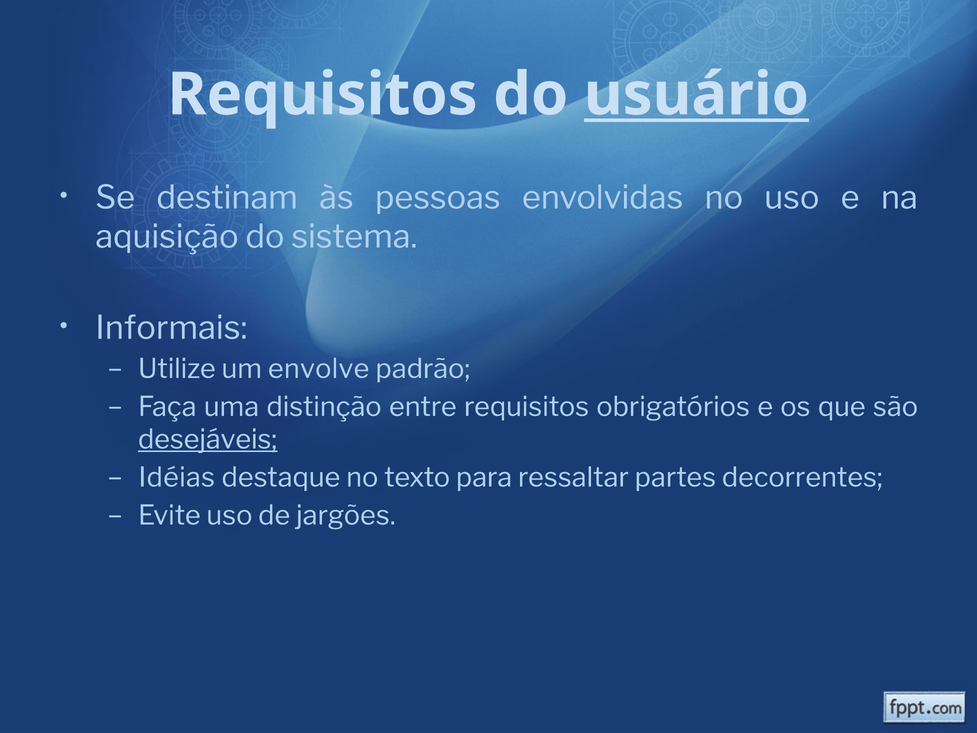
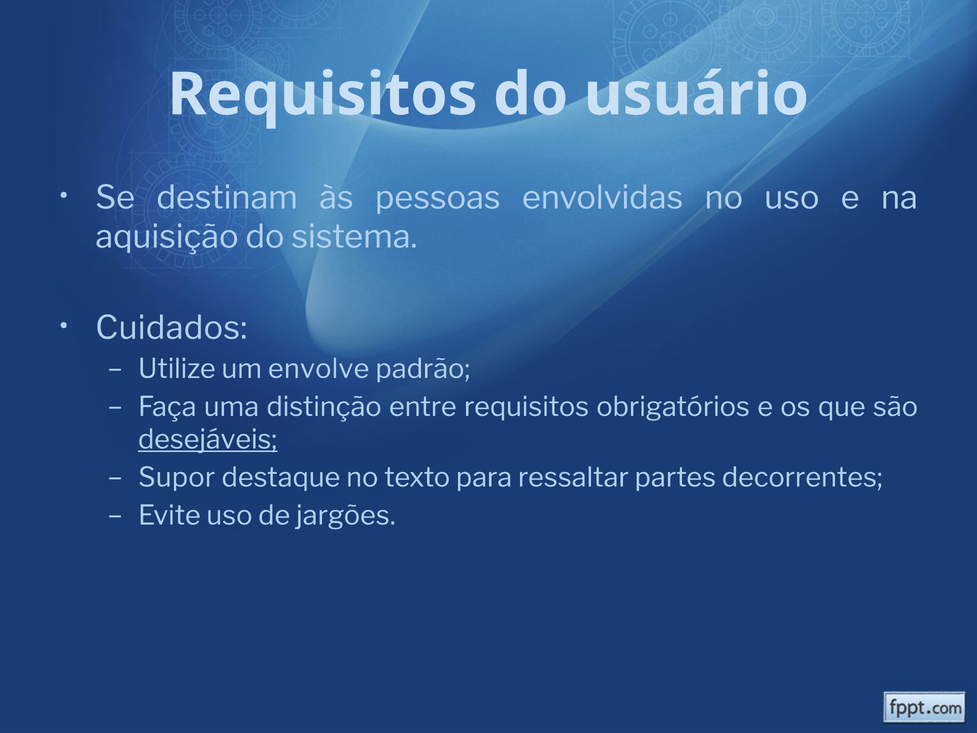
usuário underline: present -> none (696, 95)
Informais: Informais -> Cuidados (171, 328)
Idéias: Idéias -> Supor (177, 477)
